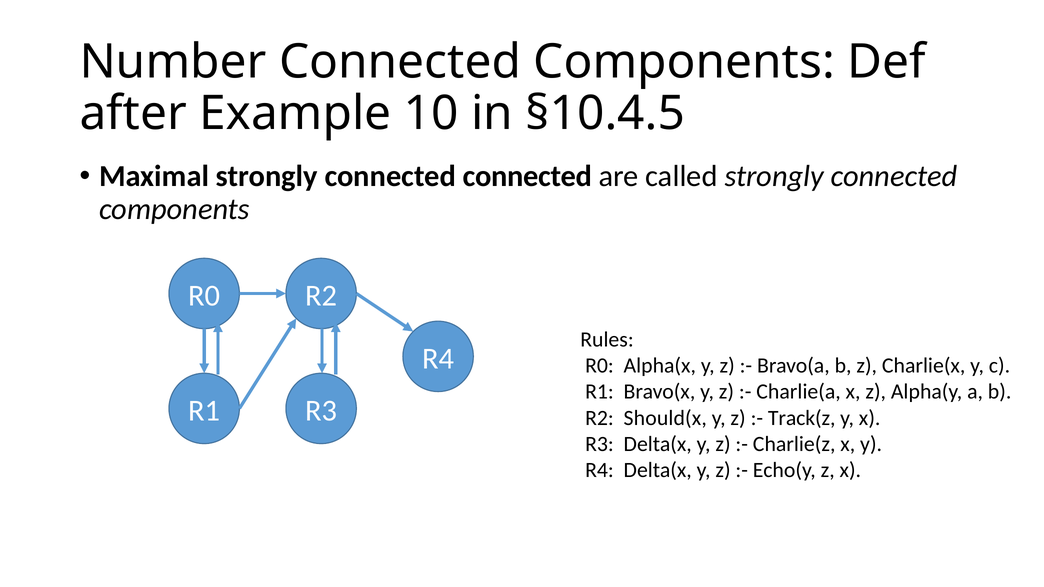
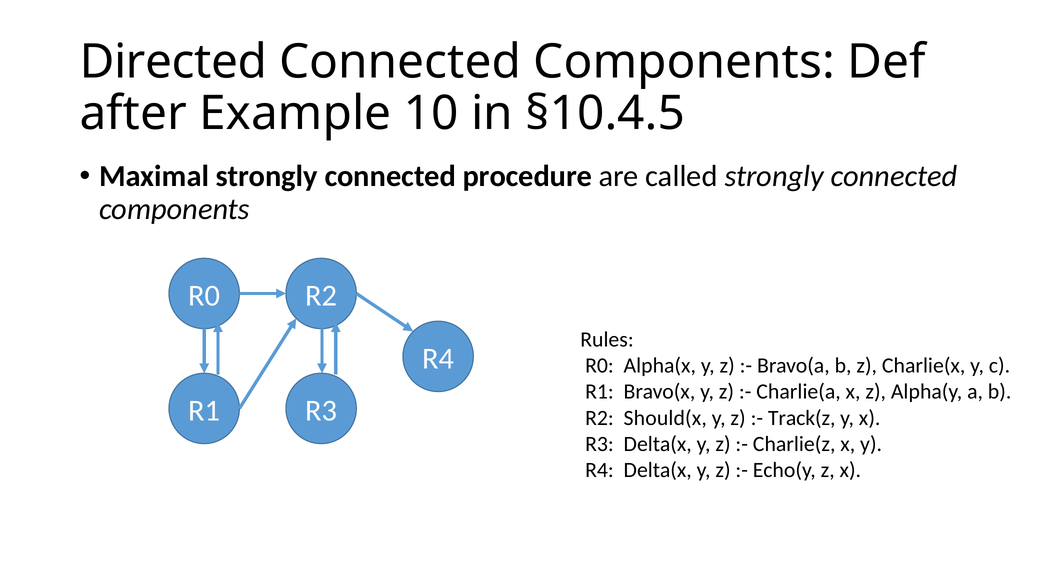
Number: Number -> Directed (173, 62)
connected connected: connected -> procedure (527, 177)
